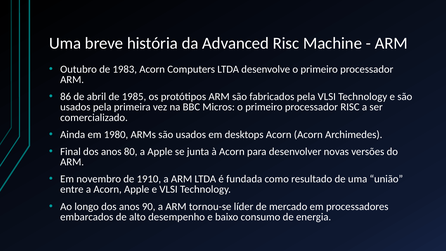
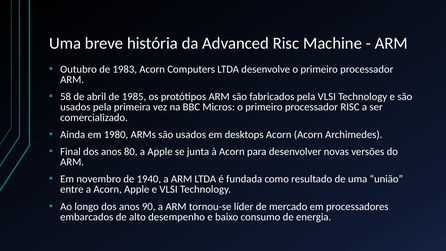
86: 86 -> 58 (66, 97)
1910: 1910 -> 1940 (149, 179)
